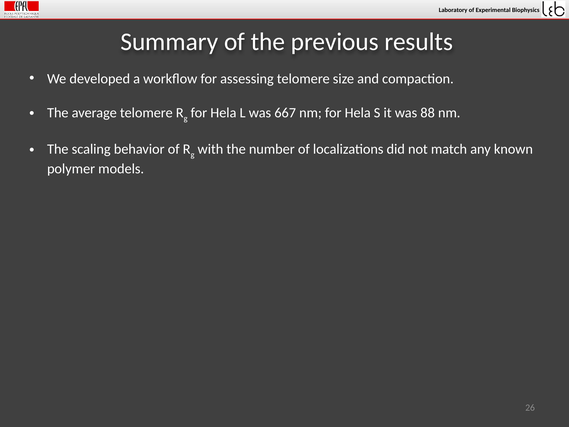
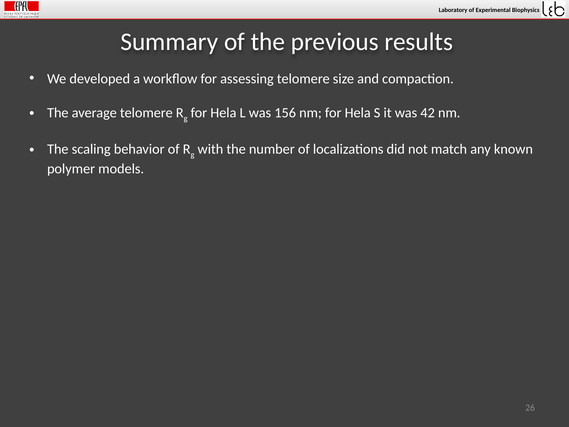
667: 667 -> 156 (285, 113)
88: 88 -> 42 (428, 113)
